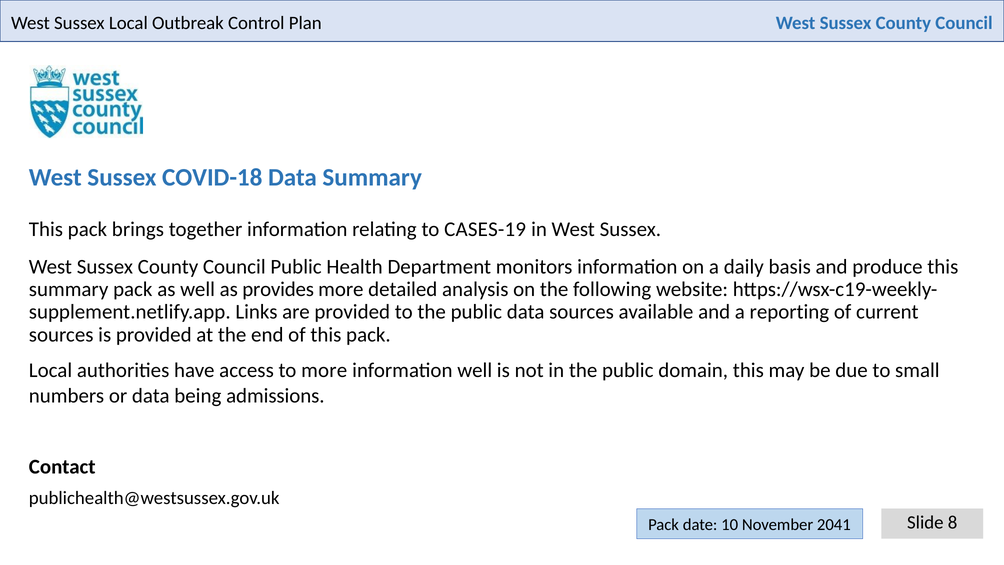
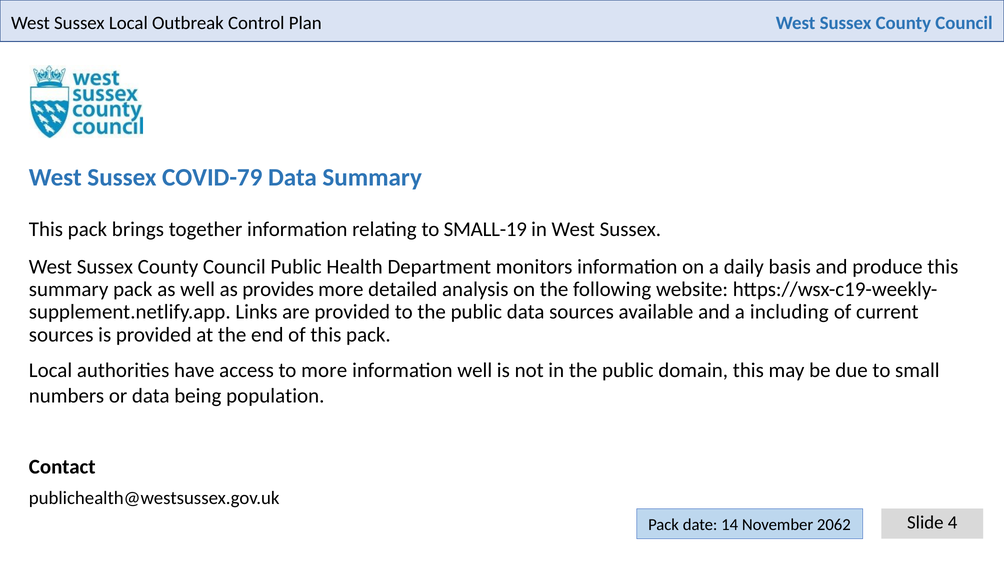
COVID-18: COVID-18 -> COVID-79 (212, 177)
CASES-19: CASES-19 -> SMALL-19 (485, 229)
reporting: reporting -> including (789, 312)
admissions: admissions -> population (275, 395)
8: 8 -> 4 (953, 522)
10: 10 -> 14 (730, 525)
2041: 2041 -> 2062 (834, 525)
